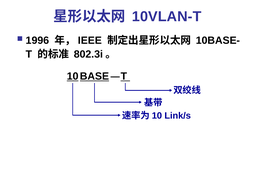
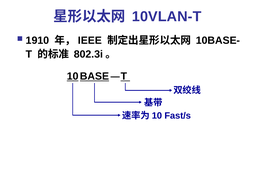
1996: 1996 -> 1910 (37, 40)
Link/s: Link/s -> Fast/s (178, 115)
